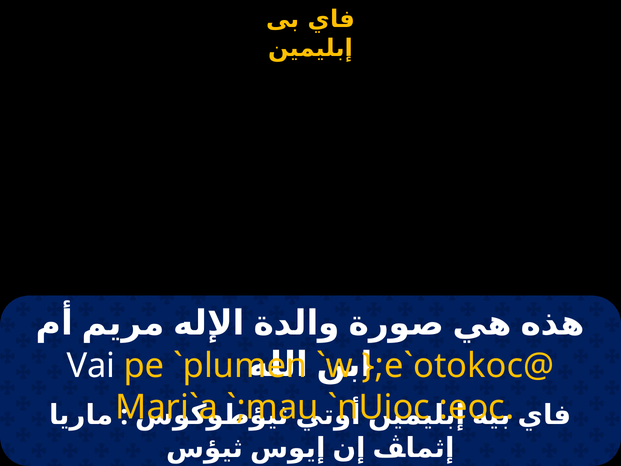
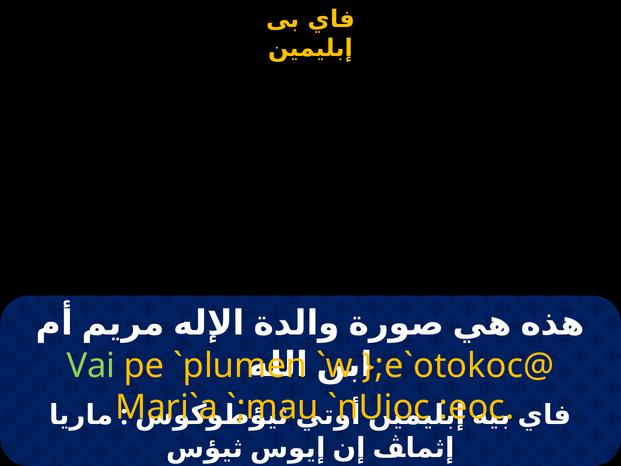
Vai colour: white -> light green (91, 366)
